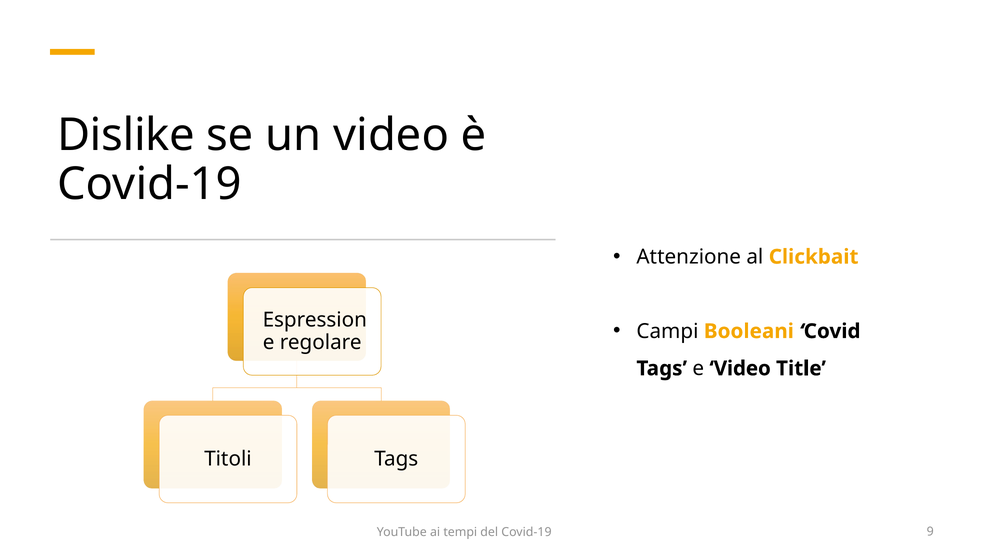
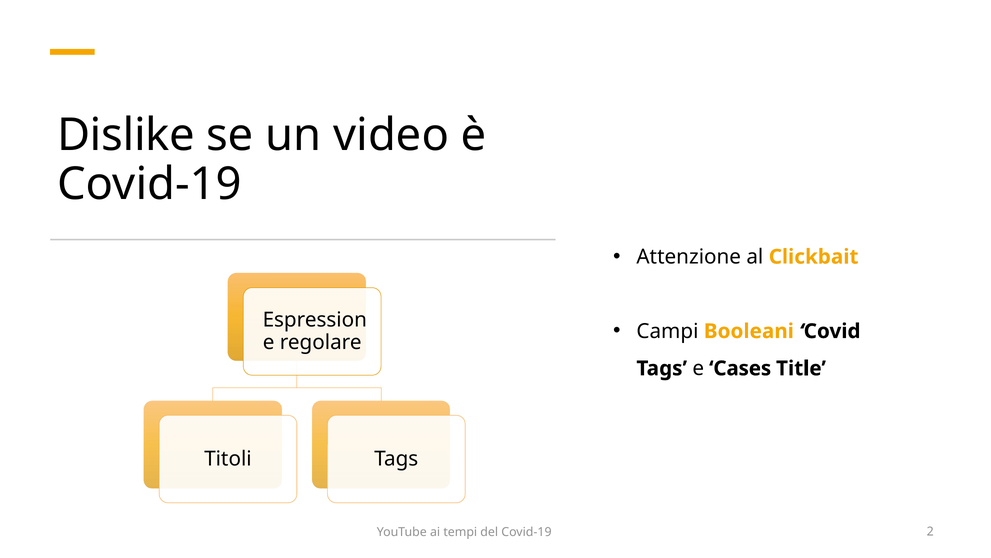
e Video: Video -> Cases (740, 368)
9: 9 -> 2 (930, 531)
